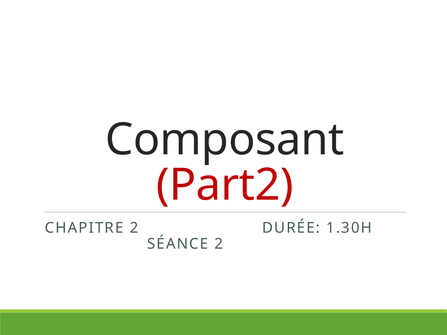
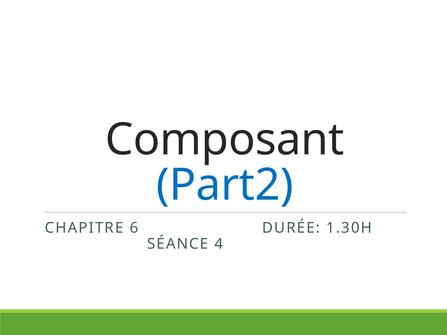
Part2 colour: red -> blue (225, 185)
CHAPITRE 2: 2 -> 6 (134, 228)
SÉANCE 2: 2 -> 4 (219, 244)
